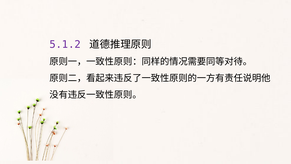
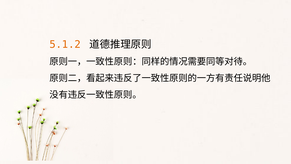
5.1.2 colour: purple -> orange (65, 44)
